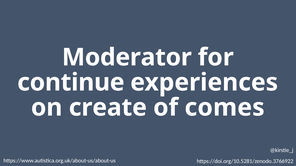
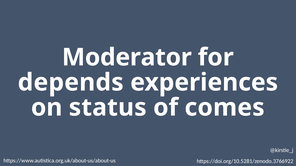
continue: continue -> depends (71, 83)
create: create -> status (108, 108)
